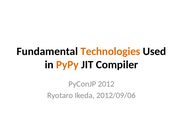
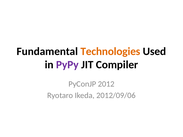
PyPy colour: orange -> purple (67, 65)
